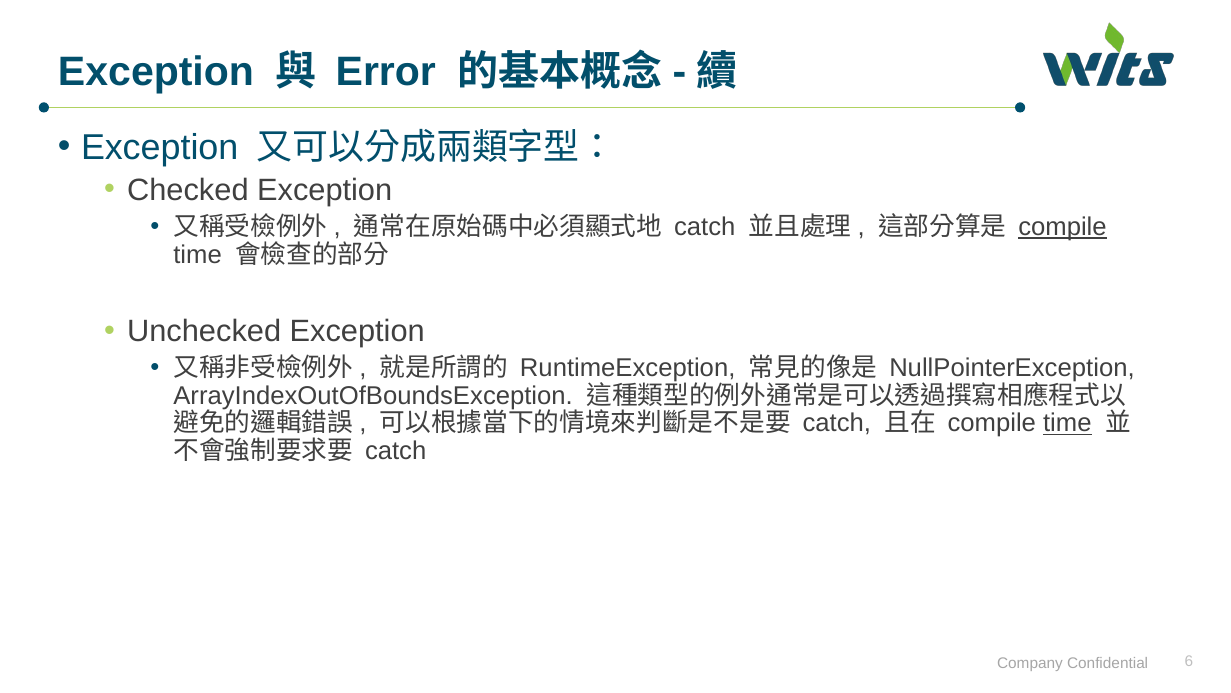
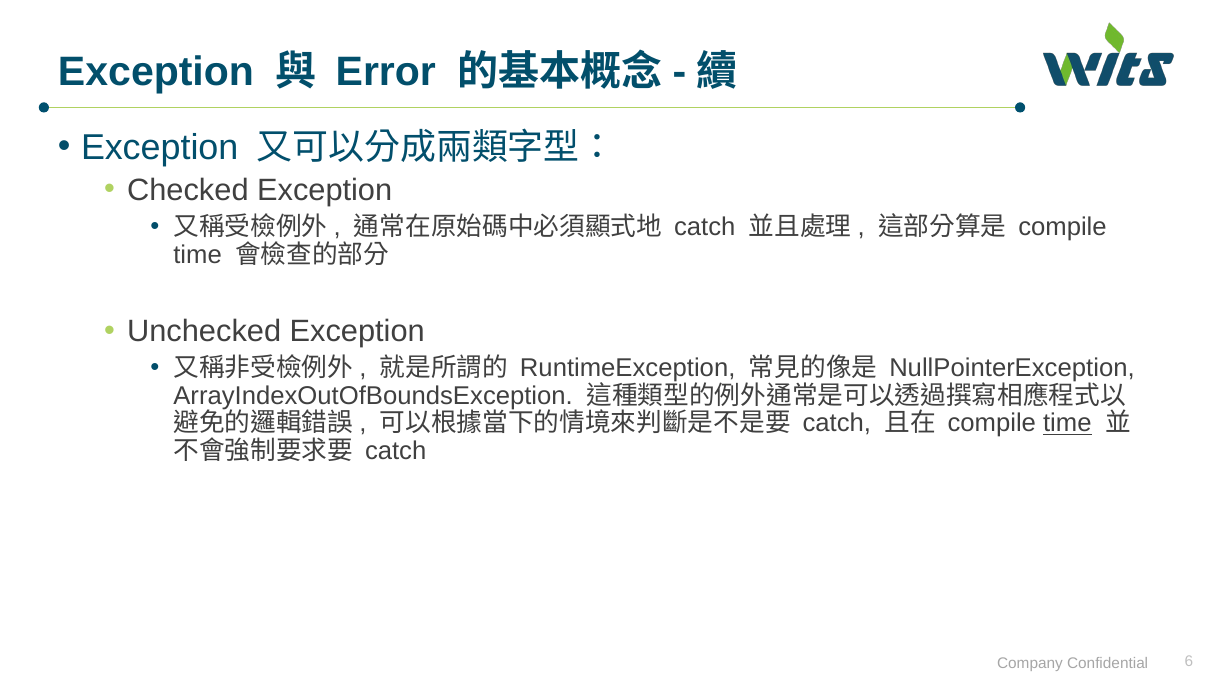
compile underline: present -> none (1063, 227)
